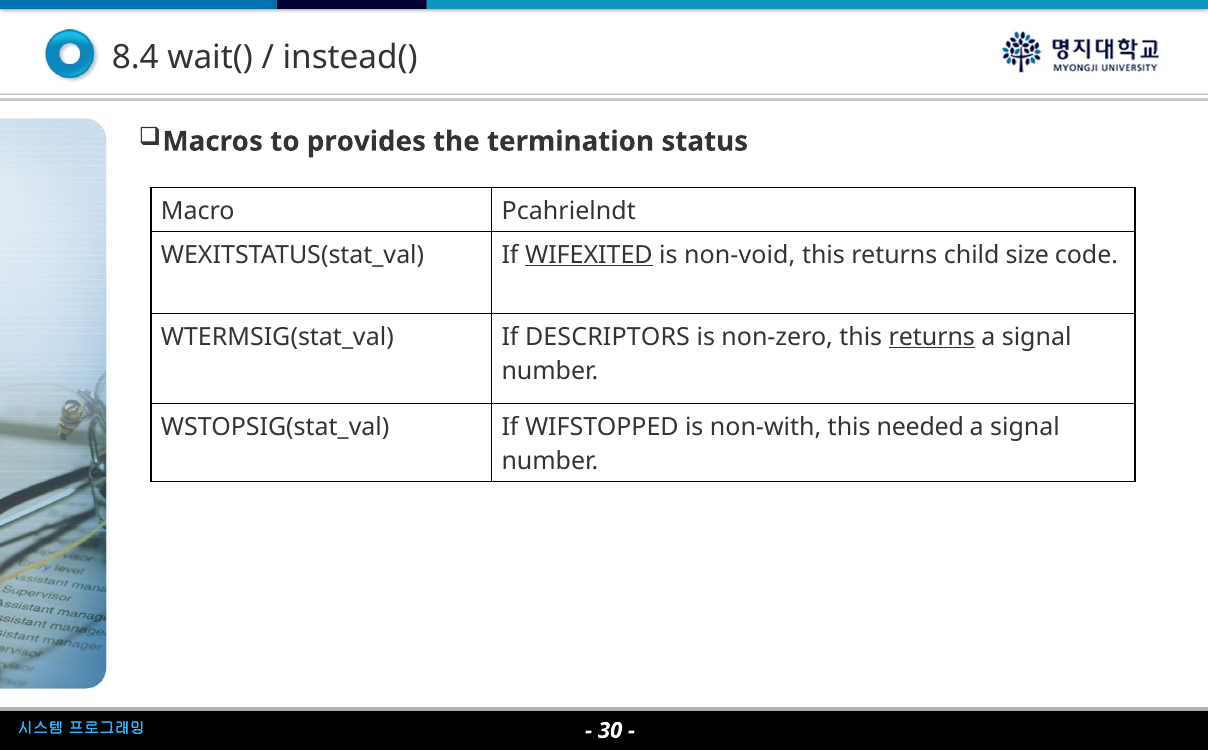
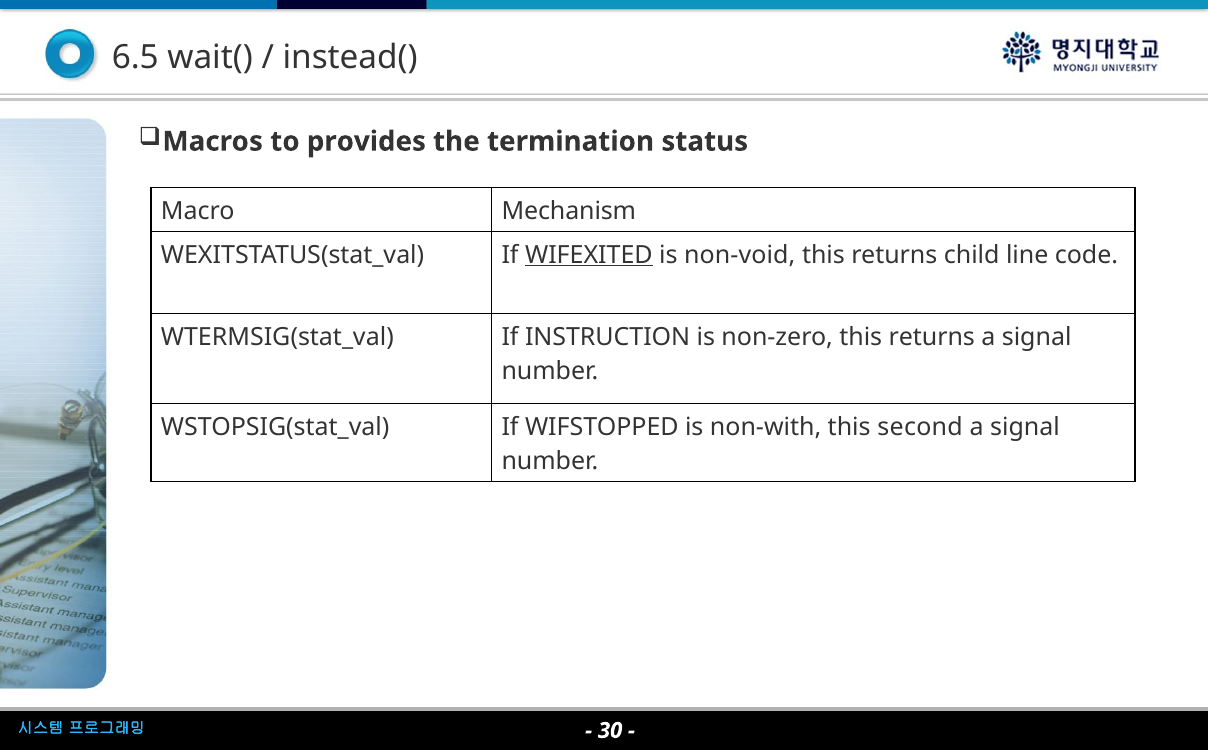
8.4: 8.4 -> 6.5 (135, 58)
Pcahrielndt: Pcahrielndt -> Mechanism (569, 211)
size: size -> line (1027, 255)
DESCRIPTORS: DESCRIPTORS -> INSTRUCTION (608, 337)
returns underline: present -> none (932, 337)
needed: needed -> second (920, 427)
